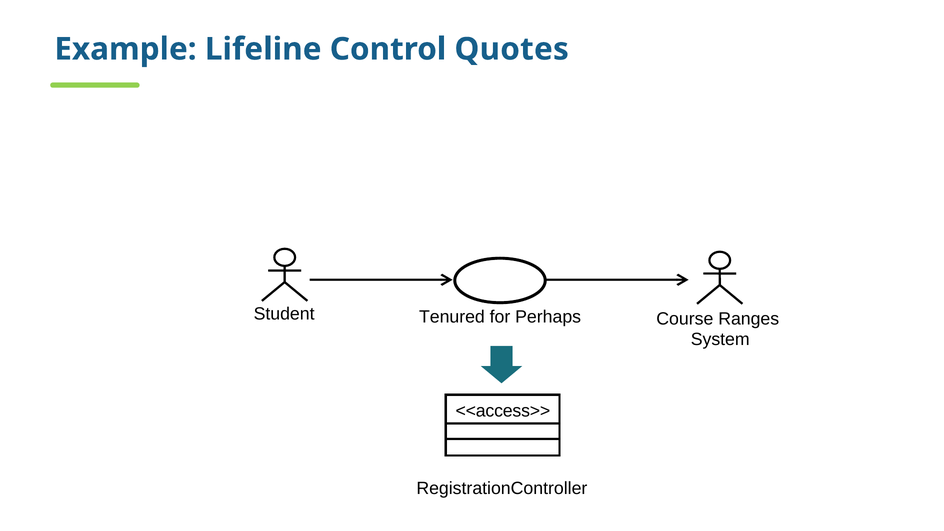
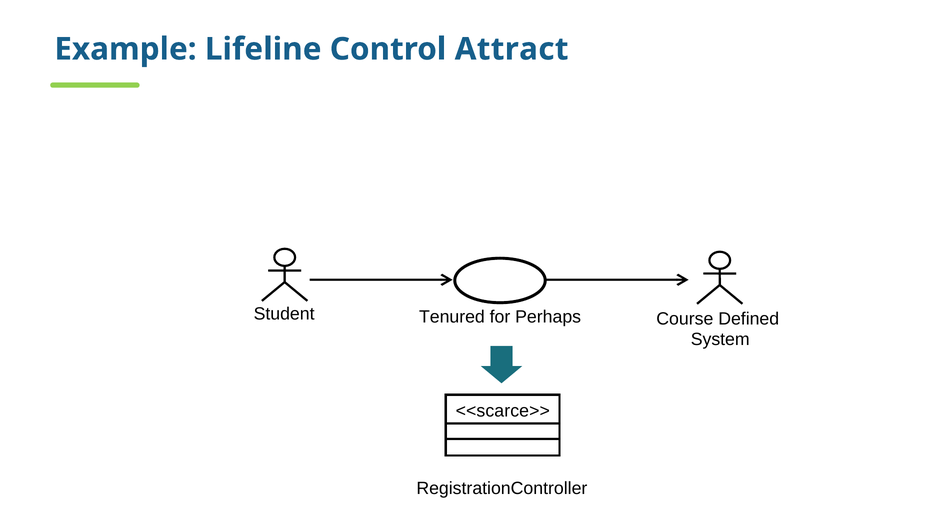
Quotes: Quotes -> Attract (512, 49)
Ranges: Ranges -> Defined (749, 319)
<<access>>: <<access>> -> <<scarce>> (503, 411)
